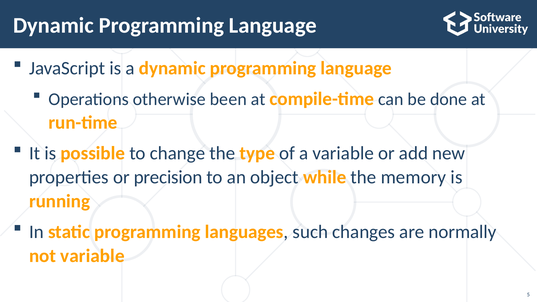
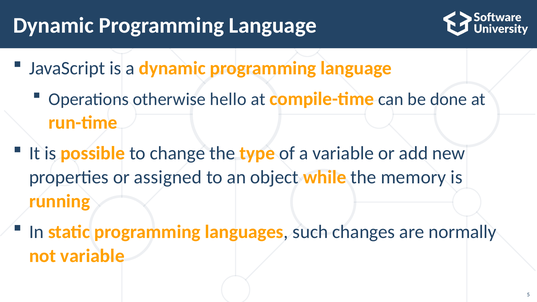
been: been -> hello (228, 99)
precision: precision -> assigned (168, 177)
